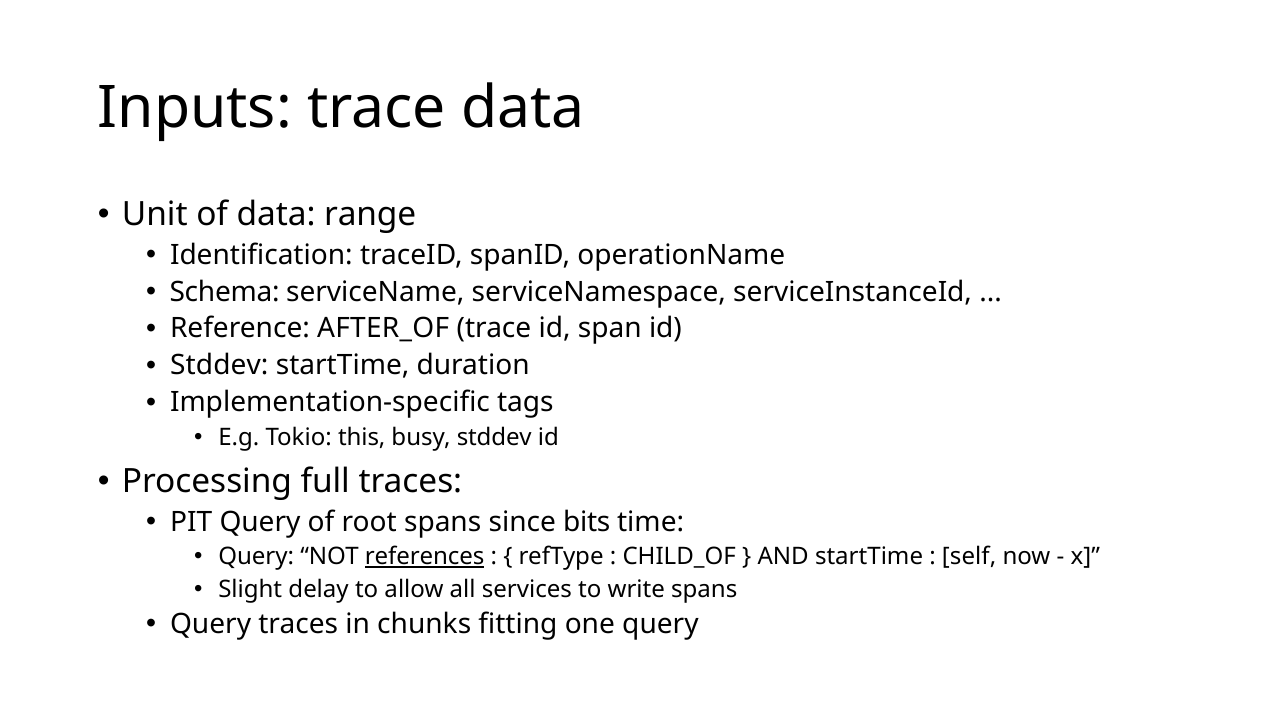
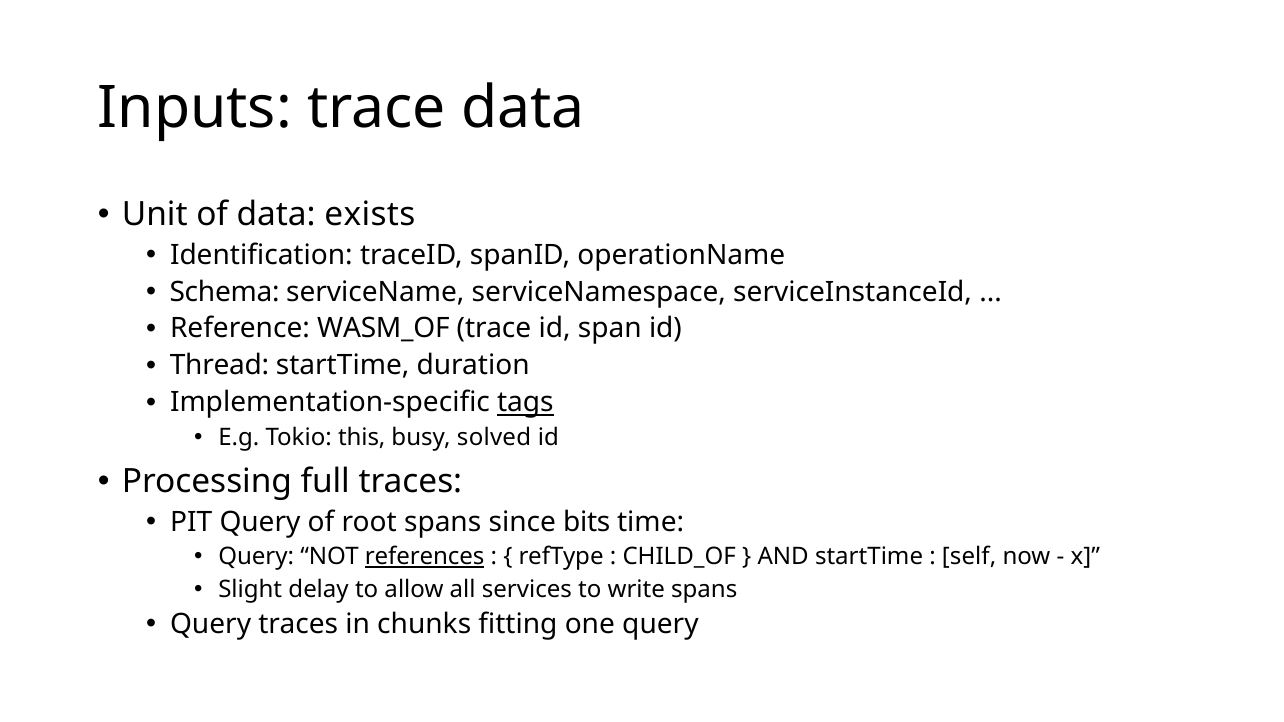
range: range -> exists (370, 215)
AFTER_OF: AFTER_OF -> WASM_OF (383, 329)
Stddev: Stddev -> Thread (220, 366)
tags underline: none -> present (525, 403)
busy stddev: stddev -> solved (494, 438)
